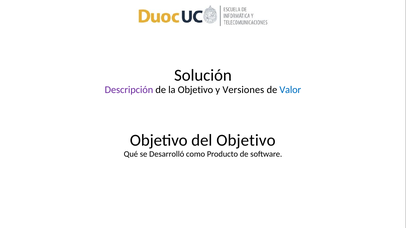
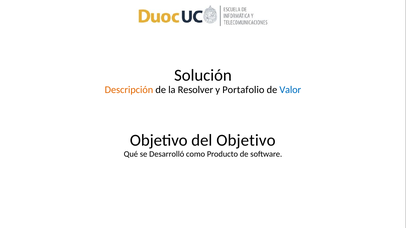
Descripción colour: purple -> orange (129, 90)
la Objetivo: Objetivo -> Resolver (195, 90)
Versiones: Versiones -> Portafolio (243, 90)
